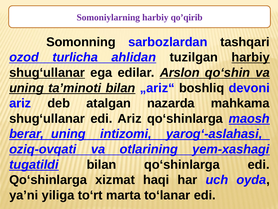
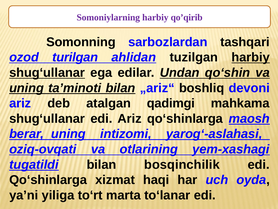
turlicha: turlicha -> turilgan (75, 57)
Arslon: Arslon -> Undan (180, 72)
nazarda: nazarda -> qadimgi (171, 103)
bilan qoʻshinlarga: qoʻshinlarga -> bosqinchilik (182, 164)
